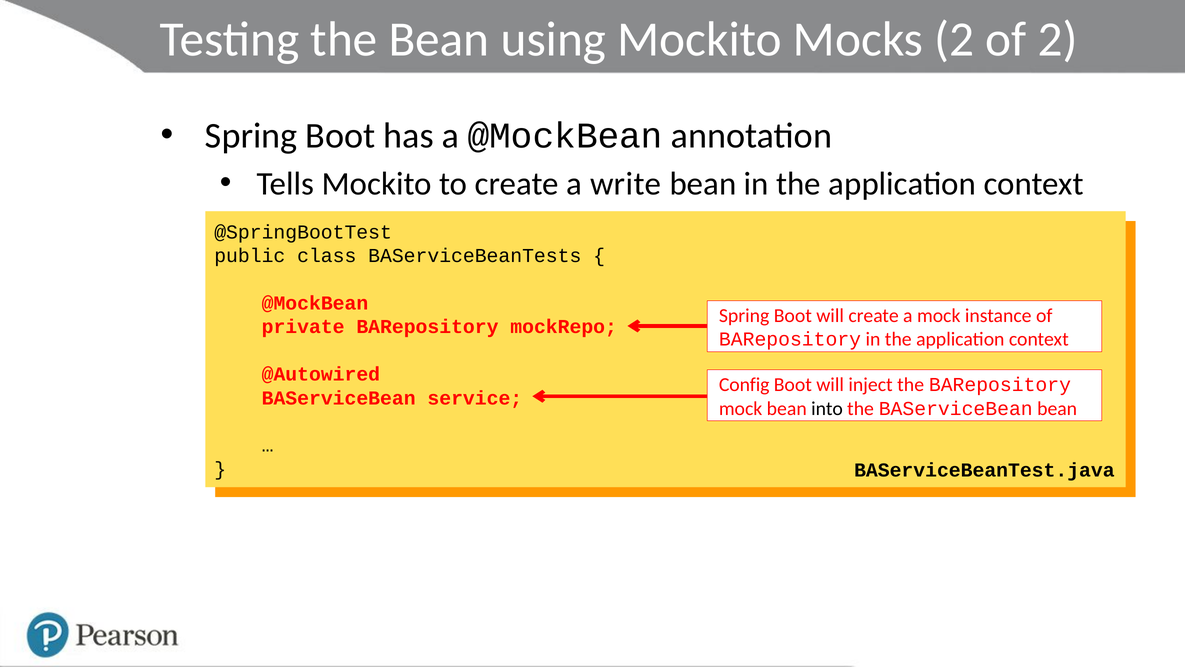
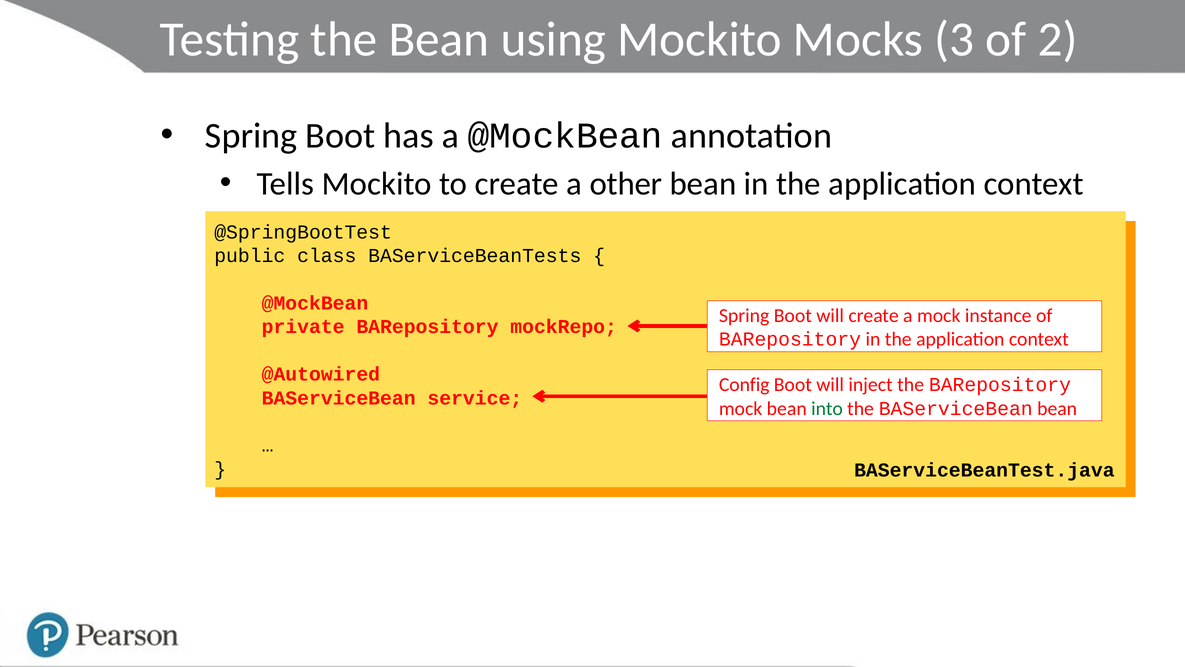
Mocks 2: 2 -> 3 (954, 40)
write: write -> other (626, 184)
into colour: black -> green (827, 408)
